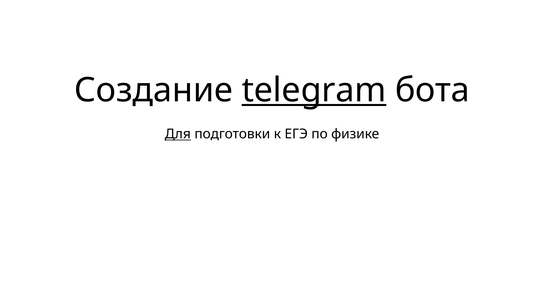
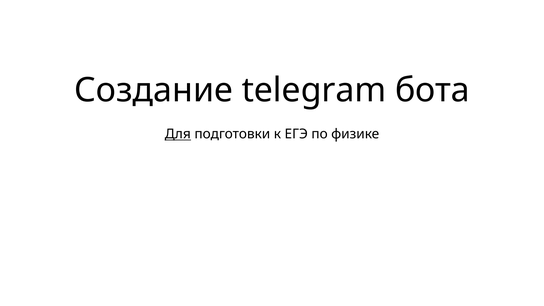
telegram underline: present -> none (314, 90)
